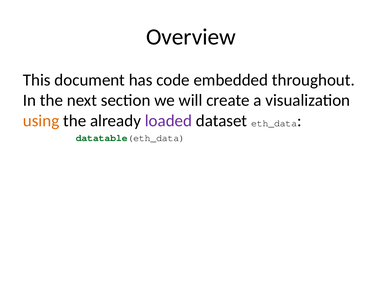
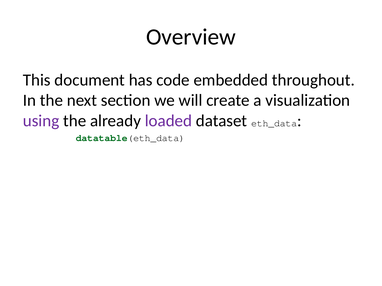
using colour: orange -> purple (41, 121)
